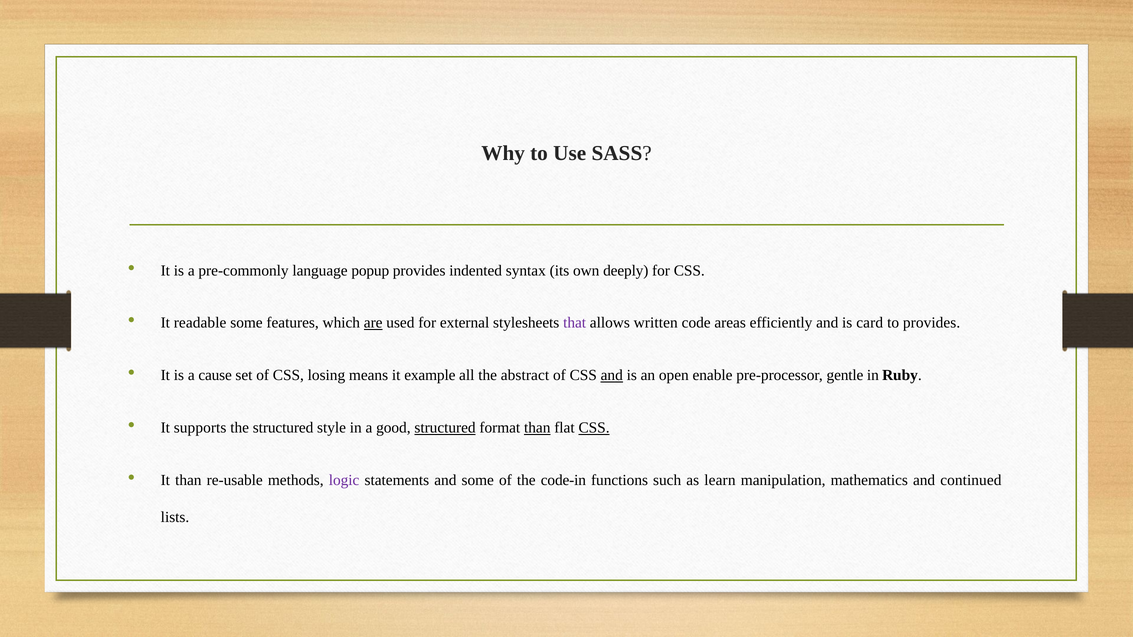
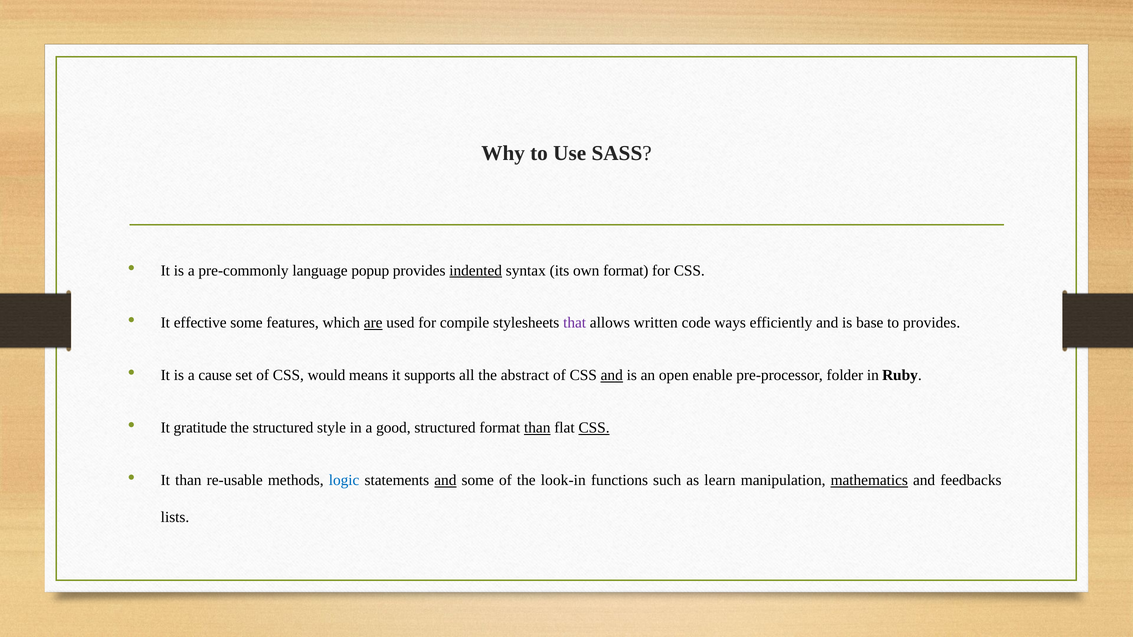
indented underline: none -> present (476, 271)
own deeply: deeply -> format (626, 271)
readable: readable -> effective (200, 323)
external: external -> compile (465, 323)
areas: areas -> ways (730, 323)
card: card -> base (870, 323)
losing: losing -> would (327, 376)
example: example -> supports (430, 376)
gentle: gentle -> folder (845, 376)
supports: supports -> gratitude (200, 428)
structured underline: present -> none (445, 428)
logic colour: purple -> blue (344, 480)
and underline: none -> present (445, 480)
code-in: code-in -> look-in (563, 480)
mathematics underline: none -> present (869, 480)
continued: continued -> feedbacks (971, 480)
